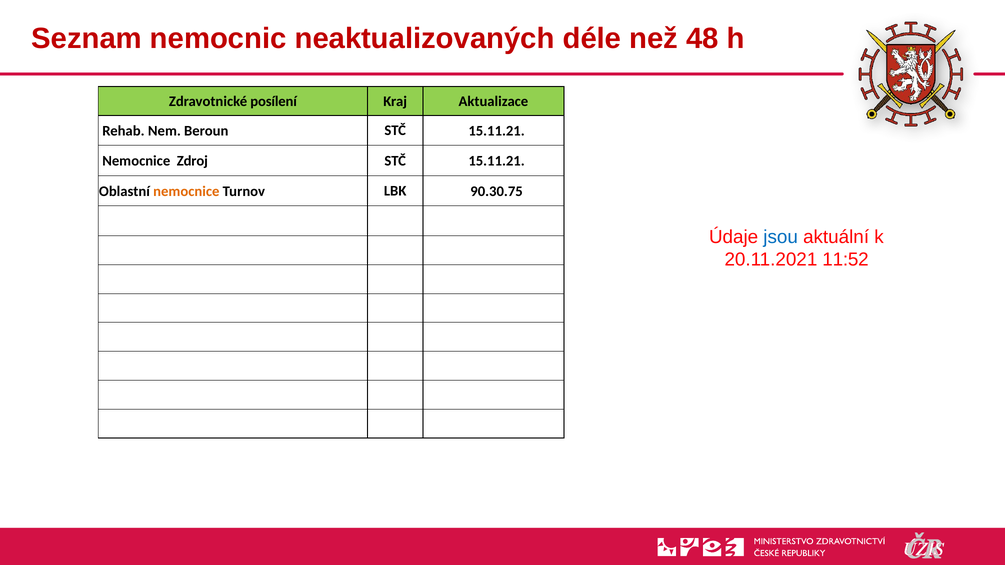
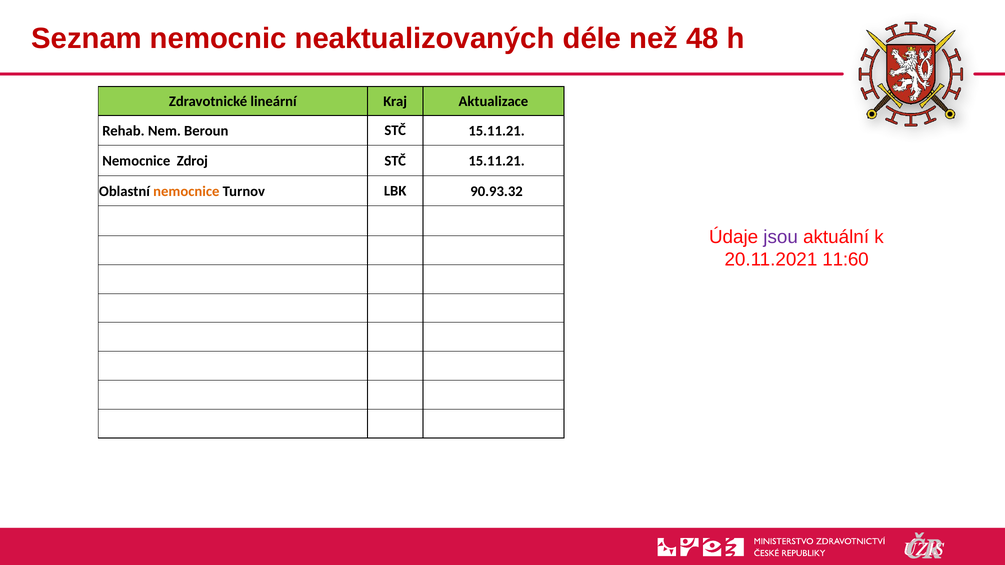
posílení: posílení -> lineární (274, 102)
90.30.75: 90.30.75 -> 90.93.32 (497, 191)
jsou colour: blue -> purple (781, 237)
11:52: 11:52 -> 11:60 (846, 260)
